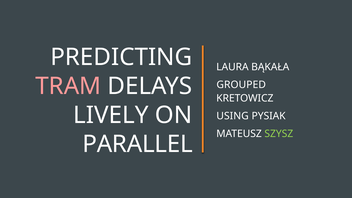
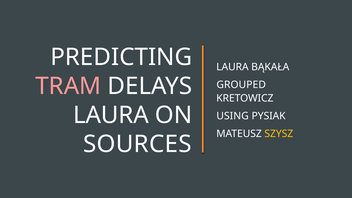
LIVELY: LIVELY -> LAURA (111, 115)
SZYSZ colour: light green -> yellow (279, 134)
PARALLEL: PARALLEL -> SOURCES (137, 144)
